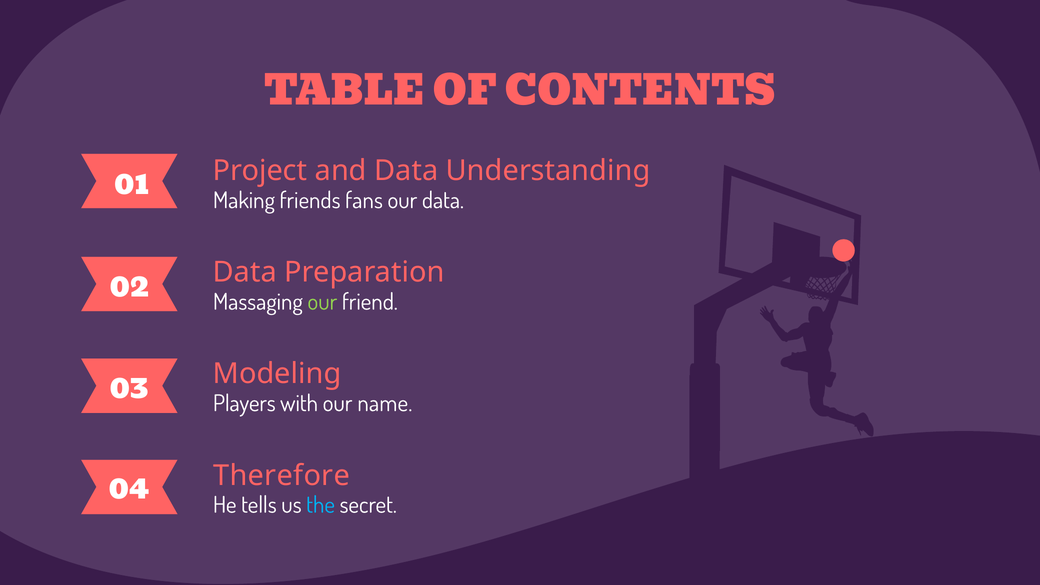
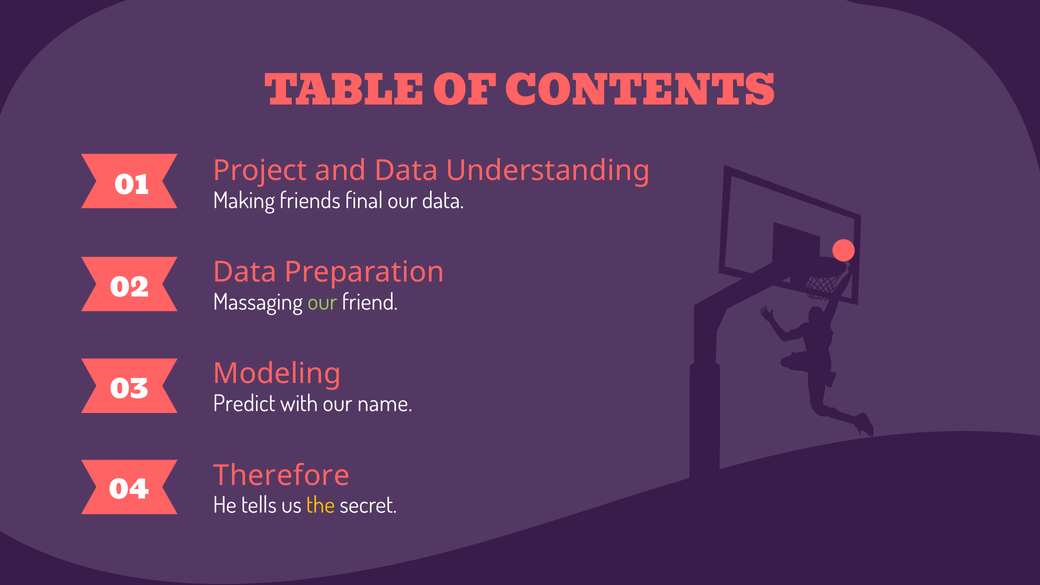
fans: fans -> final (364, 201)
Players: Players -> Predict (244, 404)
the colour: light blue -> yellow (321, 505)
